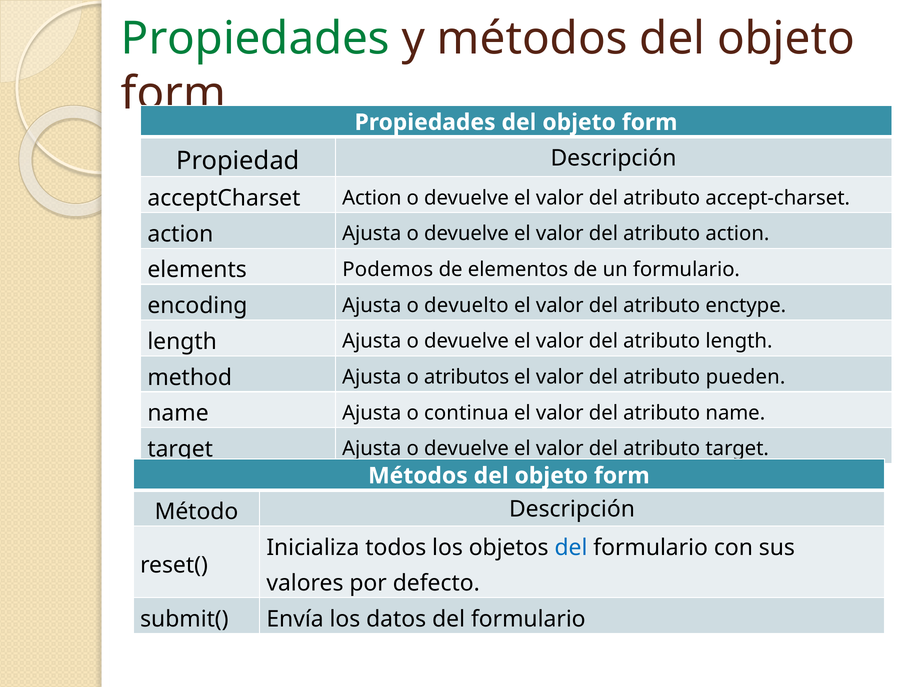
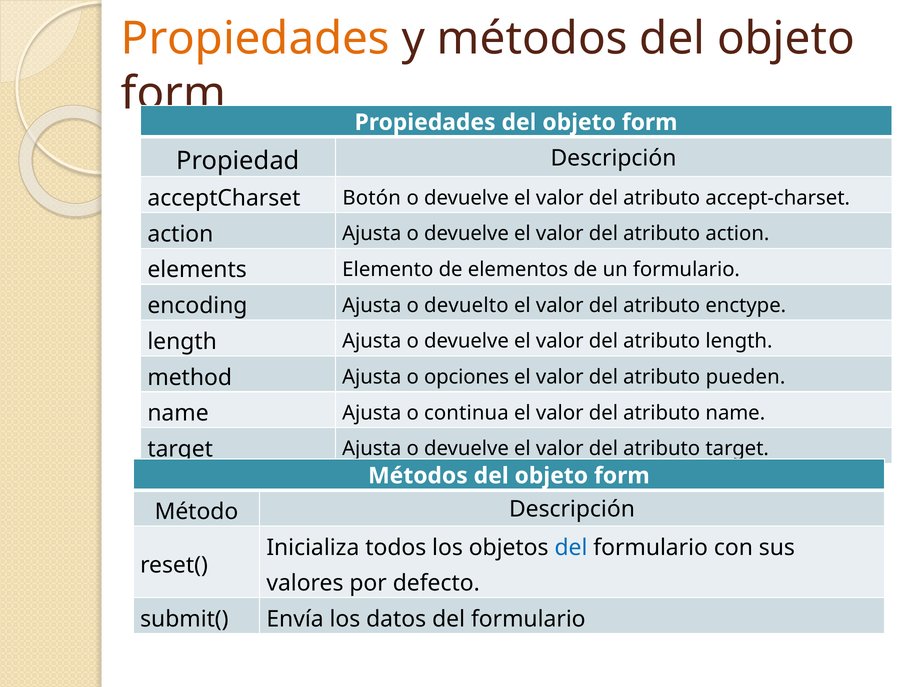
Propiedades colour: green -> orange (255, 39)
acceptCharset Action: Action -> Botón (372, 198)
Podemos: Podemos -> Elemento (388, 270)
atributos: atributos -> opciones (467, 377)
